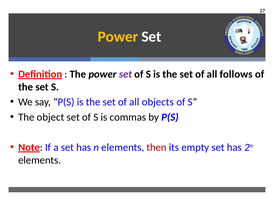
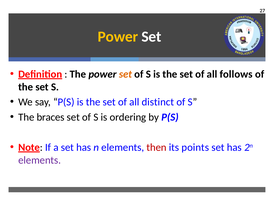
set colour: purple -> orange (125, 74)
objects: objects -> distinct (158, 102)
object: object -> braces (51, 117)
commas: commas -> ordering (128, 117)
empty: empty -> points (195, 147)
elements colour: black -> purple (40, 160)
